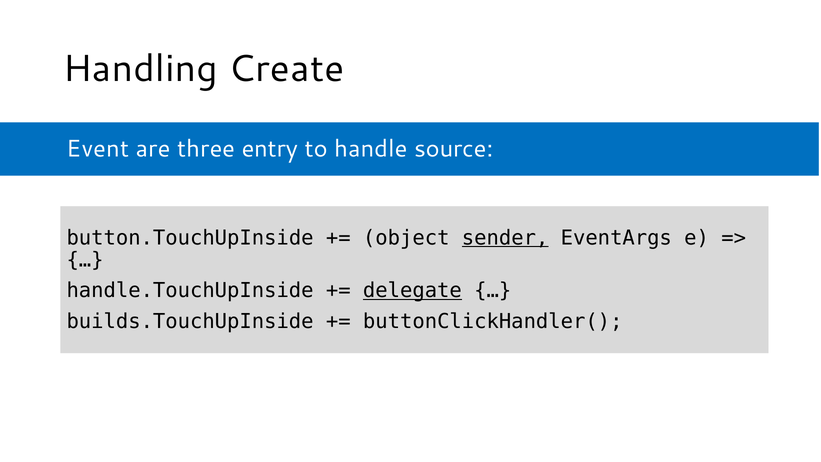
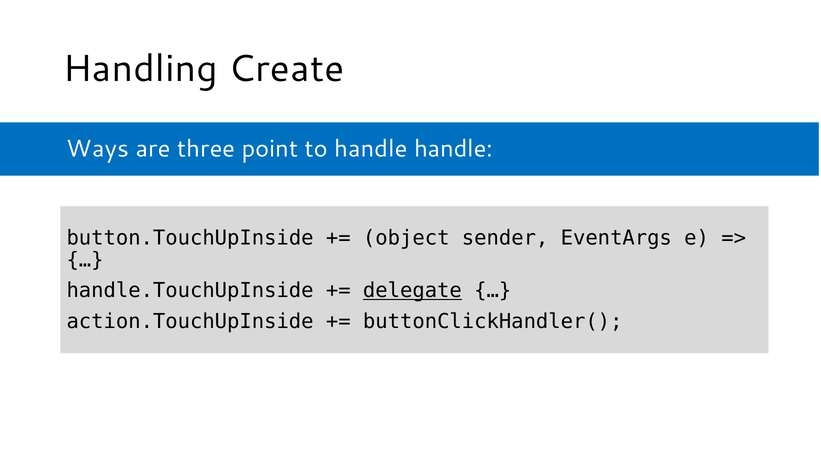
Event: Event -> Ways (98, 149)
entry: entry -> point (270, 149)
handle source: source -> handle (454, 149)
sender underline: present -> none (505, 238)
builds.TouchUpInside: builds.TouchUpInside -> action.TouchUpInside (190, 321)
